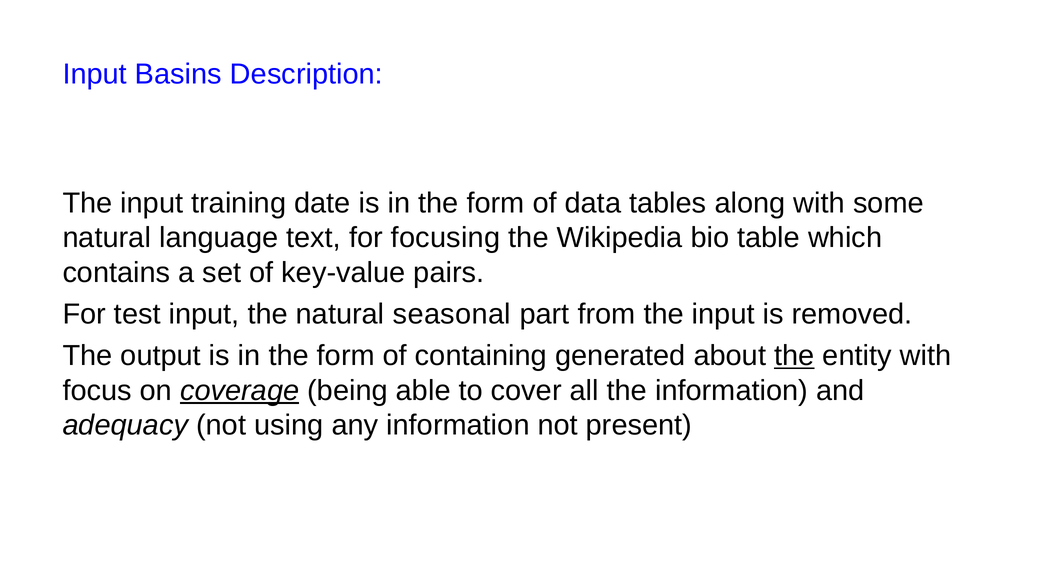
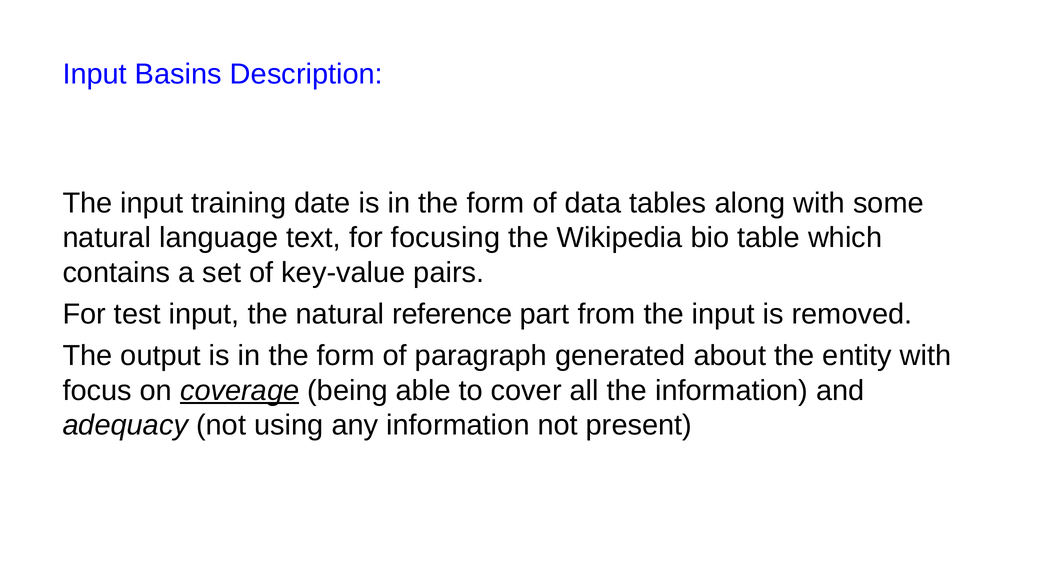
seasonal: seasonal -> reference (452, 314)
containing: containing -> paragraph (481, 356)
the underline: present -> none (794, 356)
